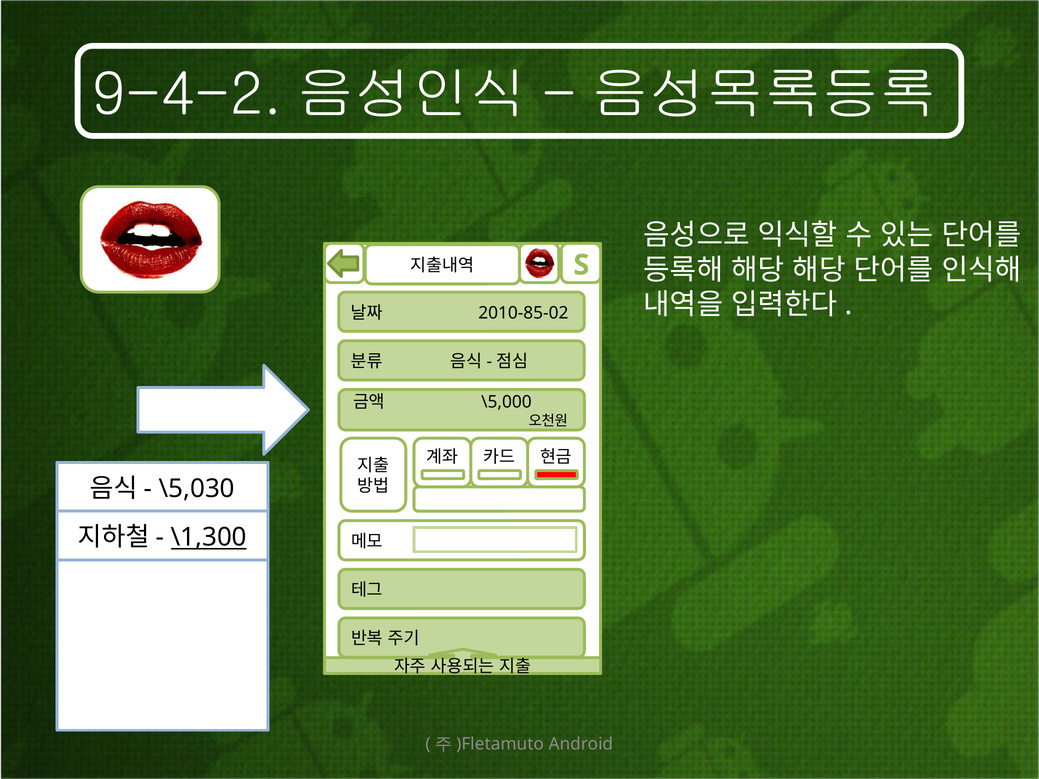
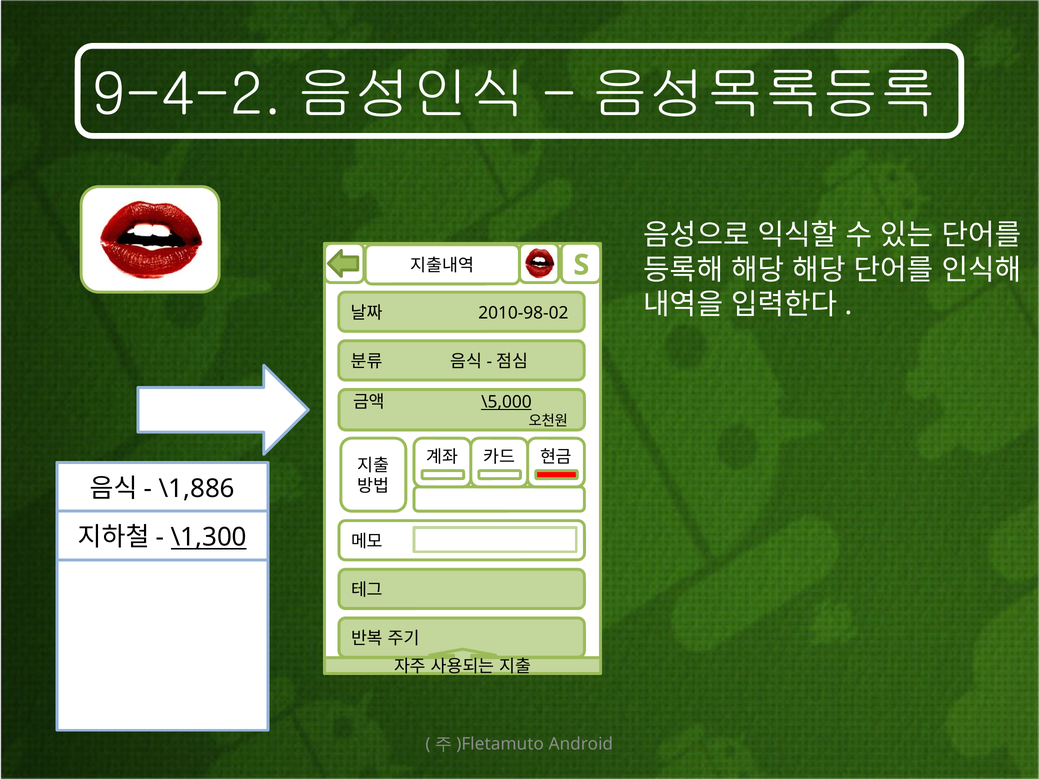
2010-85-02: 2010-85-02 -> 2010-98-02 (523, 313)
\5,000 underline: none -> present (506, 402)
\5,030: \5,030 -> \1,886 (197, 489)
